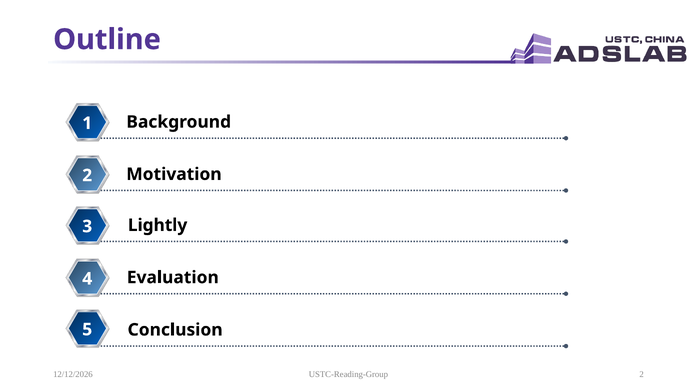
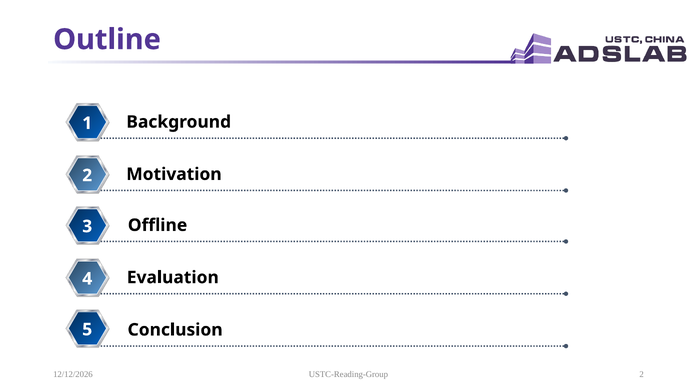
Lightly: Lightly -> Offline (158, 225)
